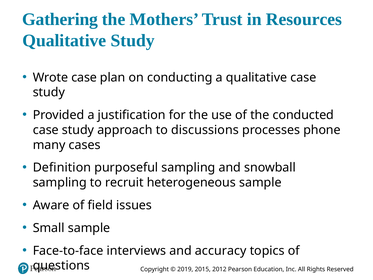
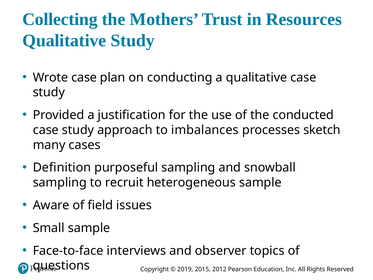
Gathering: Gathering -> Collecting (60, 19)
discussions: discussions -> imbalances (205, 130)
phone: phone -> sketch (322, 130)
accuracy: accuracy -> observer (221, 250)
